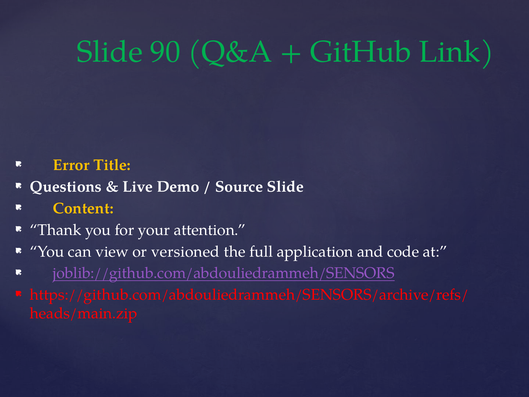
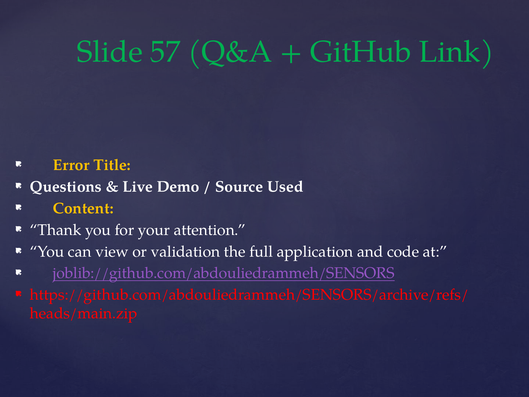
90: 90 -> 57 (165, 52)
Source Slide: Slide -> Used (285, 187)
versioned: versioned -> validation (185, 251)
